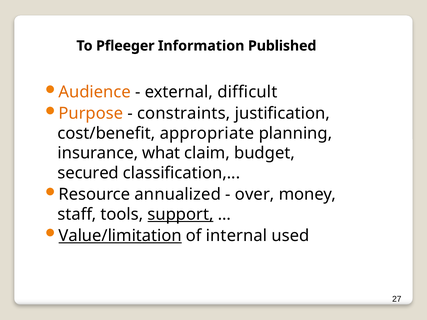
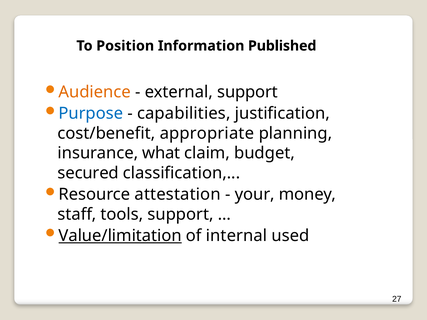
Pfleeger: Pfleeger -> Position (125, 46)
external difficult: difficult -> support (248, 92)
Purpose colour: orange -> blue (91, 113)
constraints: constraints -> capabilities (184, 113)
annualized: annualized -> attestation (178, 194)
over: over -> your (255, 194)
support underline: present -> none (181, 214)
